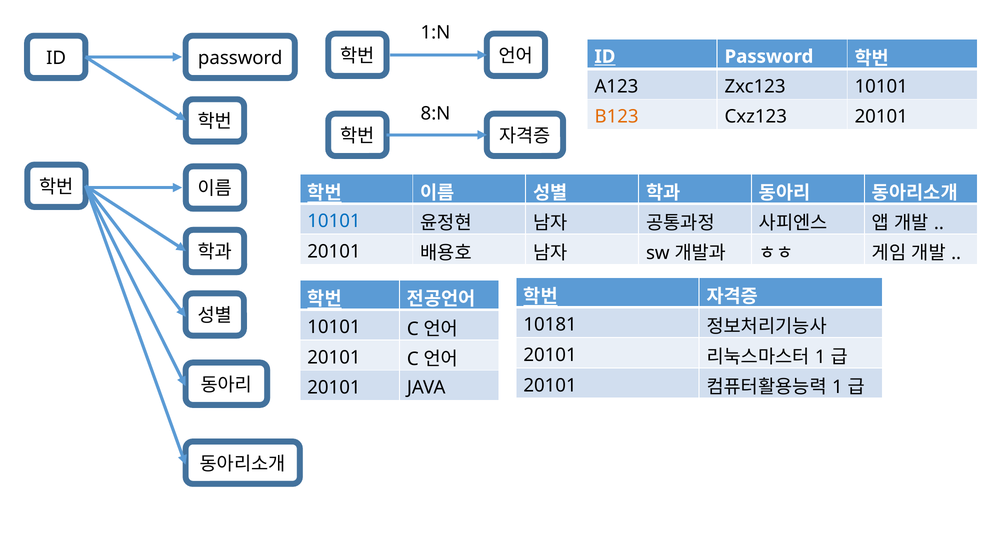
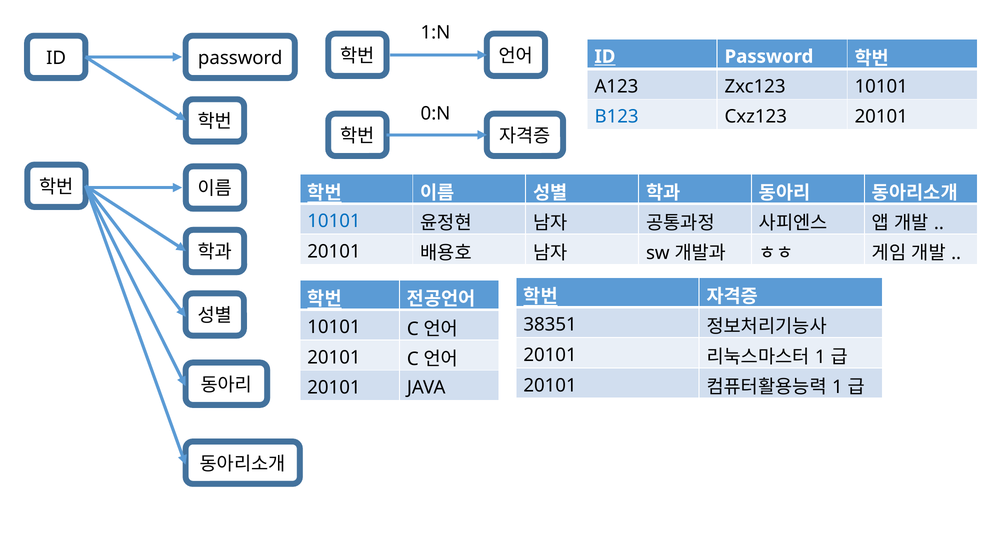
8:N: 8:N -> 0:N (436, 113)
B123 colour: orange -> blue (617, 117)
10181: 10181 -> 38351 (550, 325)
